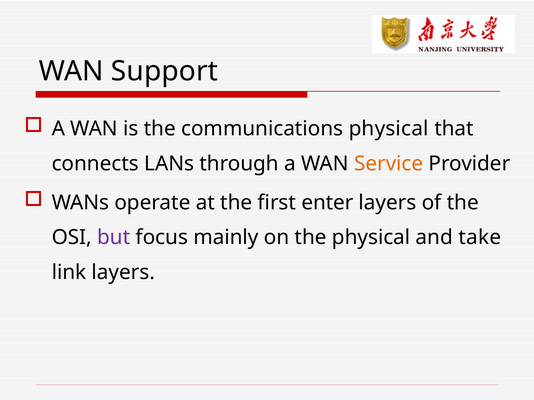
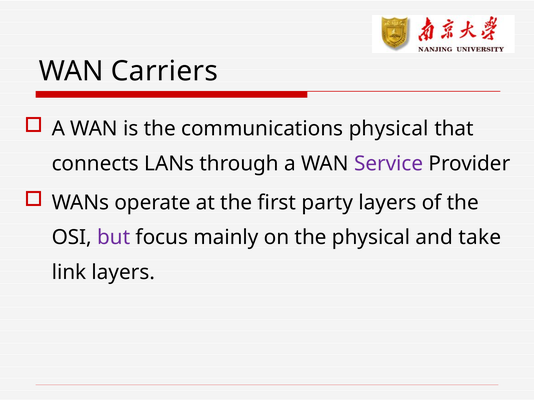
Support: Support -> Carriers (164, 71)
Service colour: orange -> purple (389, 164)
enter: enter -> party (327, 203)
